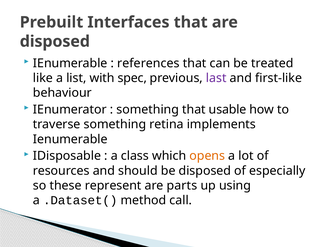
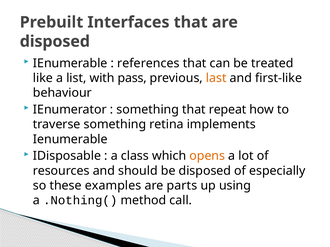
spec: spec -> pass (132, 78)
last colour: purple -> orange (216, 78)
usable: usable -> repeat (228, 110)
represent: represent -> examples (113, 186)
.Dataset(: .Dataset( -> .Nothing( (80, 201)
